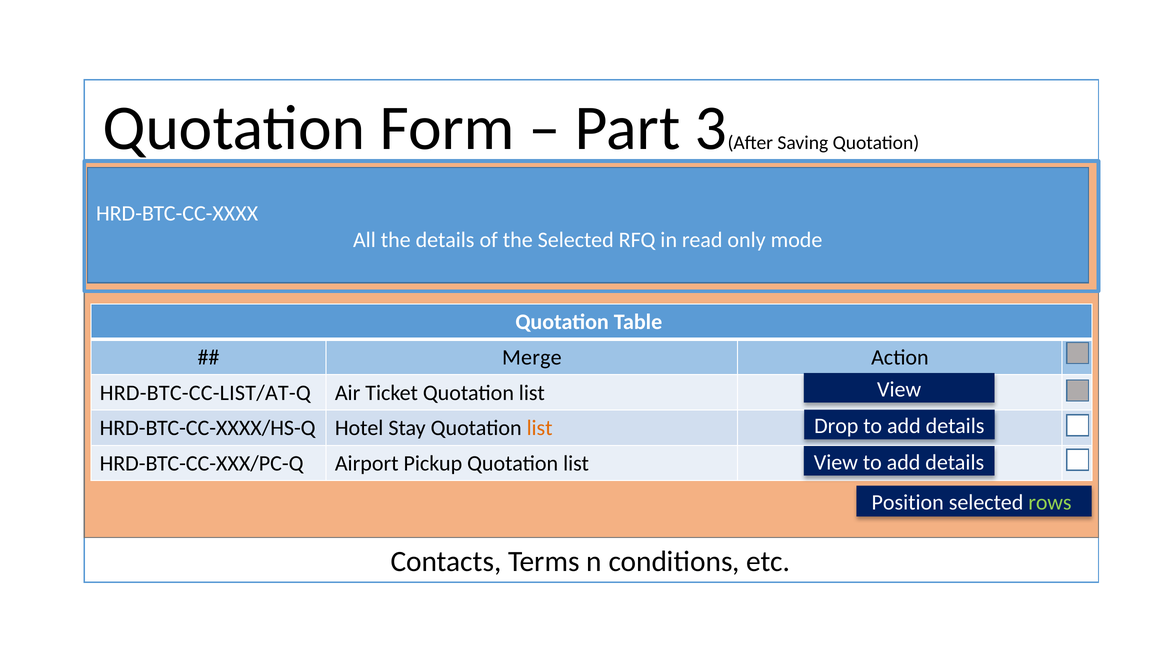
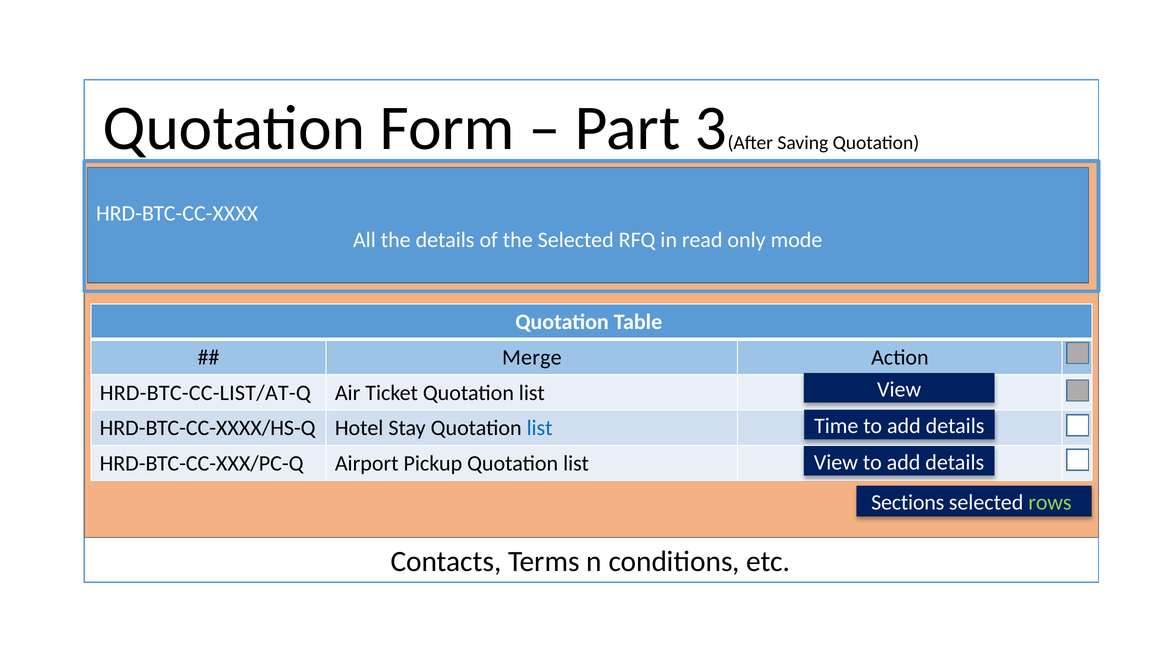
Drop: Drop -> Time (836, 426)
list colour: orange -> blue (540, 428)
Position: Position -> Sections (908, 502)
